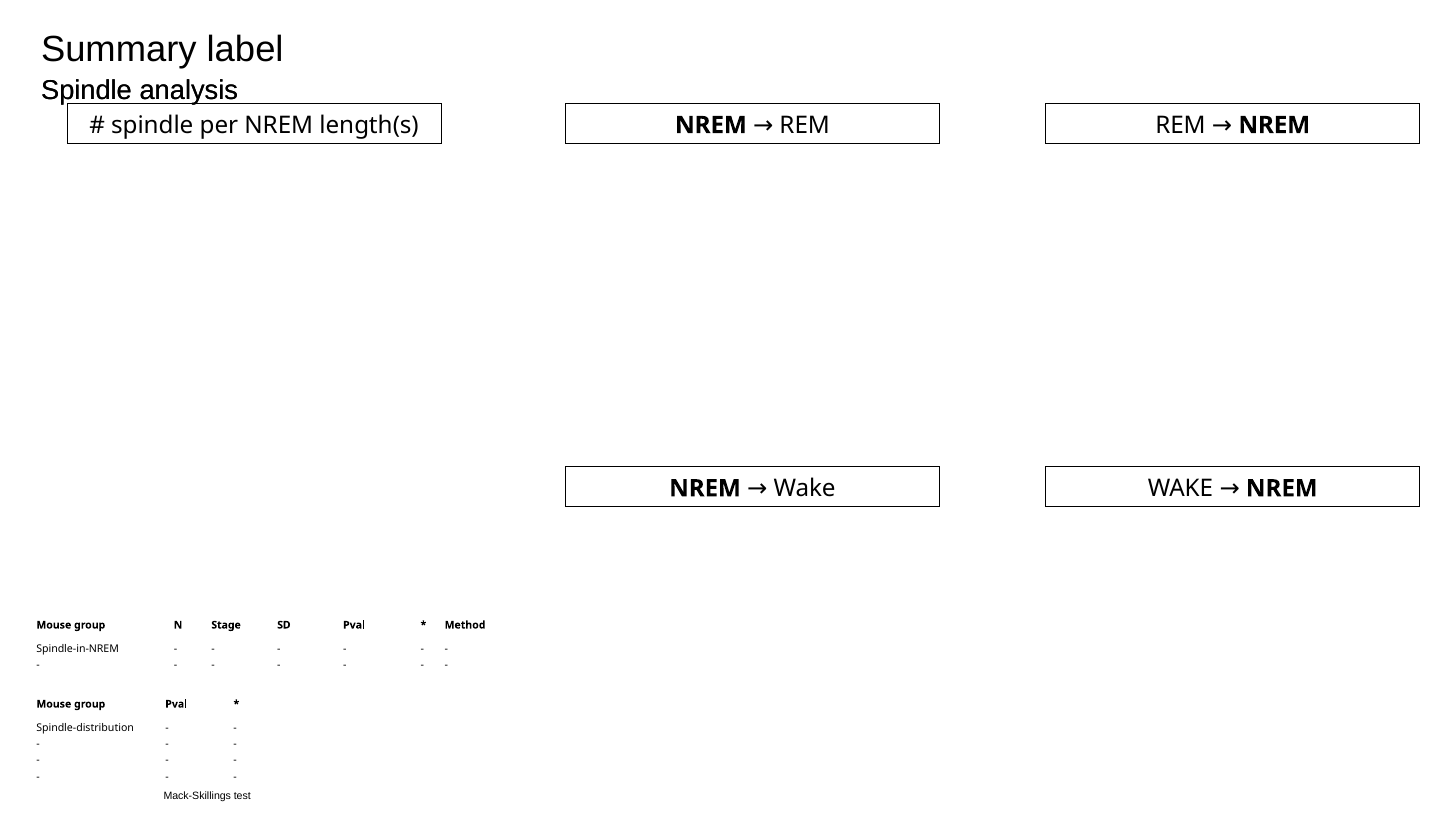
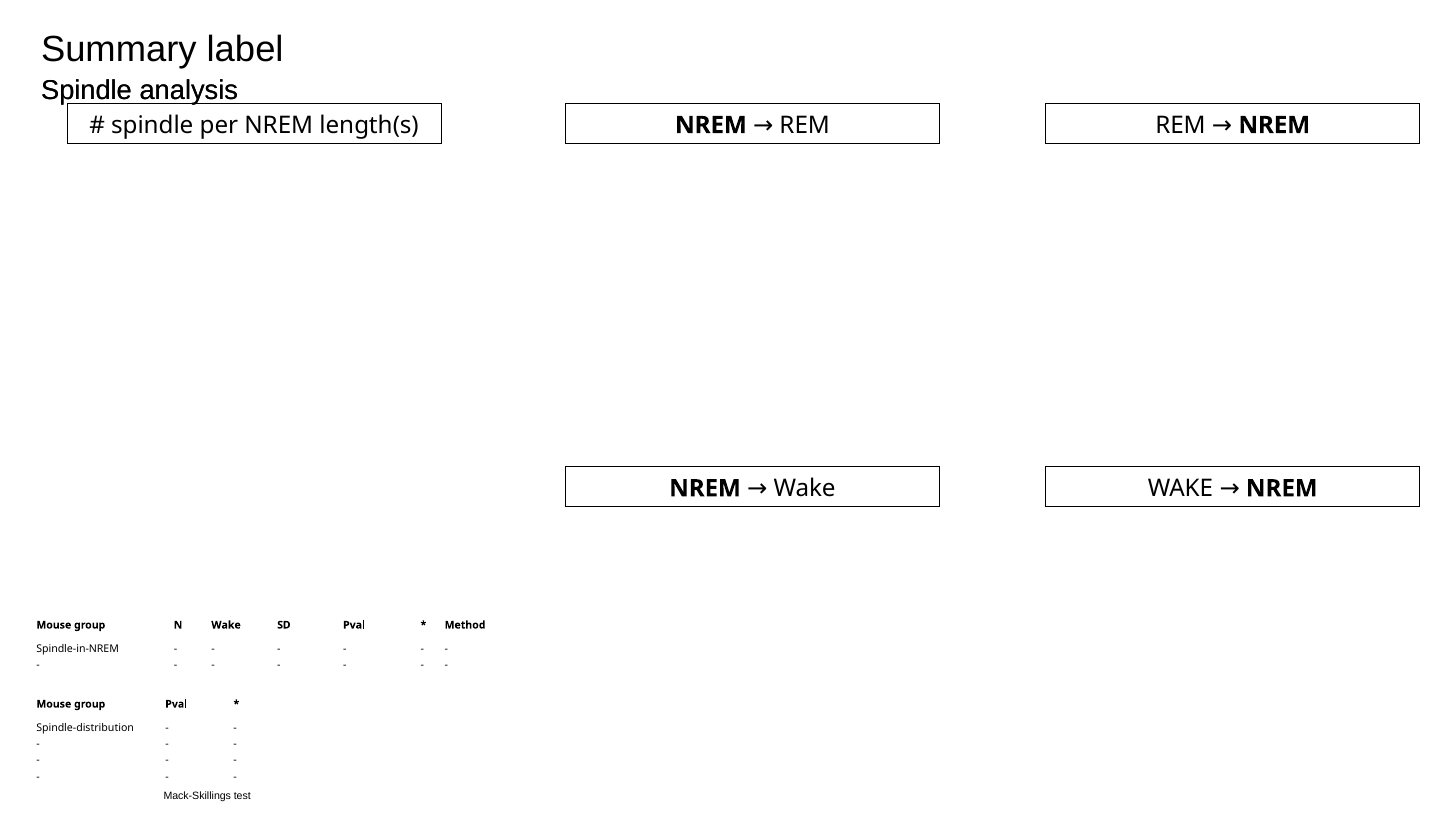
N Stage: Stage -> Wake (226, 625)
